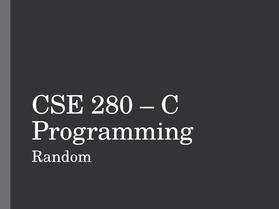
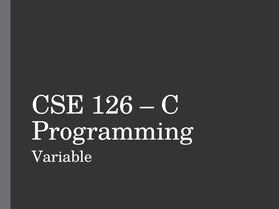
280: 280 -> 126 (112, 105)
Random: Random -> Variable (62, 157)
